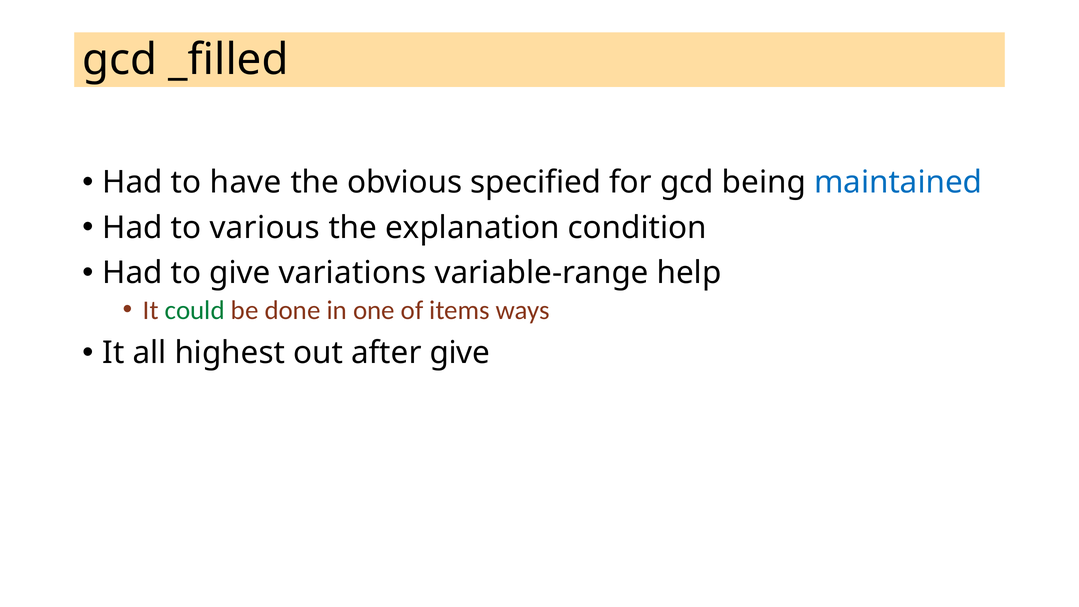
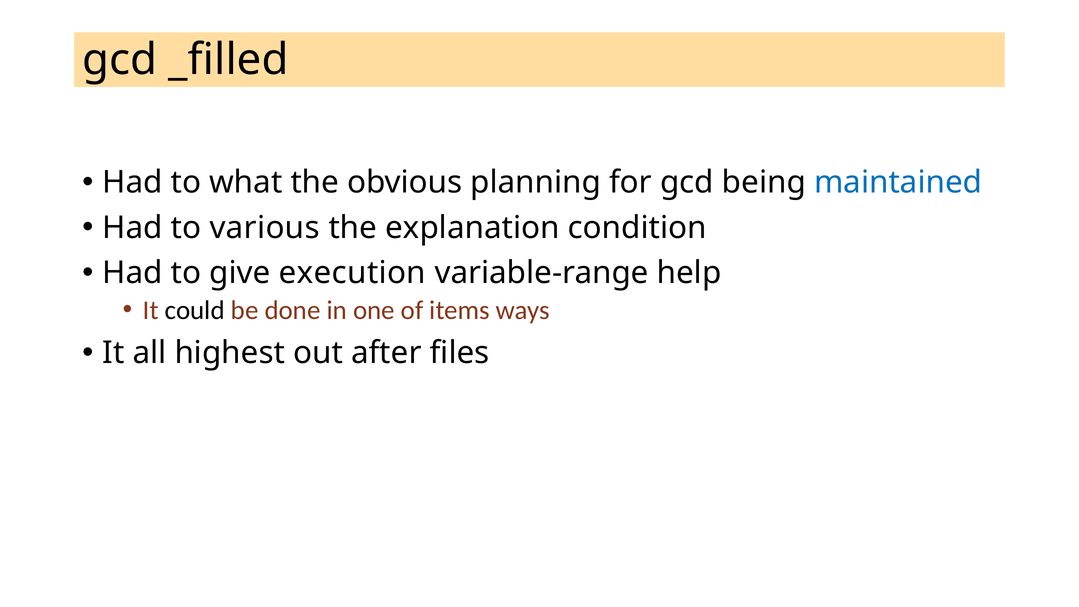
have: have -> what (246, 182)
specified: specified -> planning (536, 182)
variations: variations -> execution (352, 273)
could colour: green -> black (195, 310)
after give: give -> files (460, 353)
